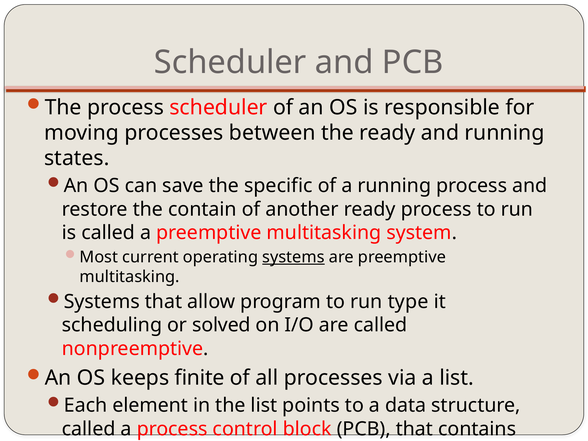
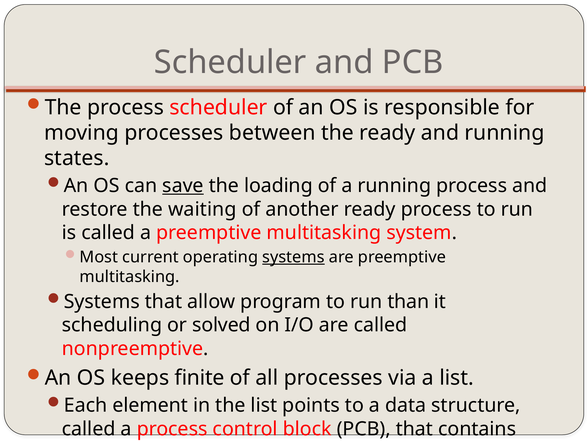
save underline: none -> present (183, 186)
specific: specific -> loading (278, 186)
contain: contain -> waiting (202, 209)
type: type -> than (408, 302)
